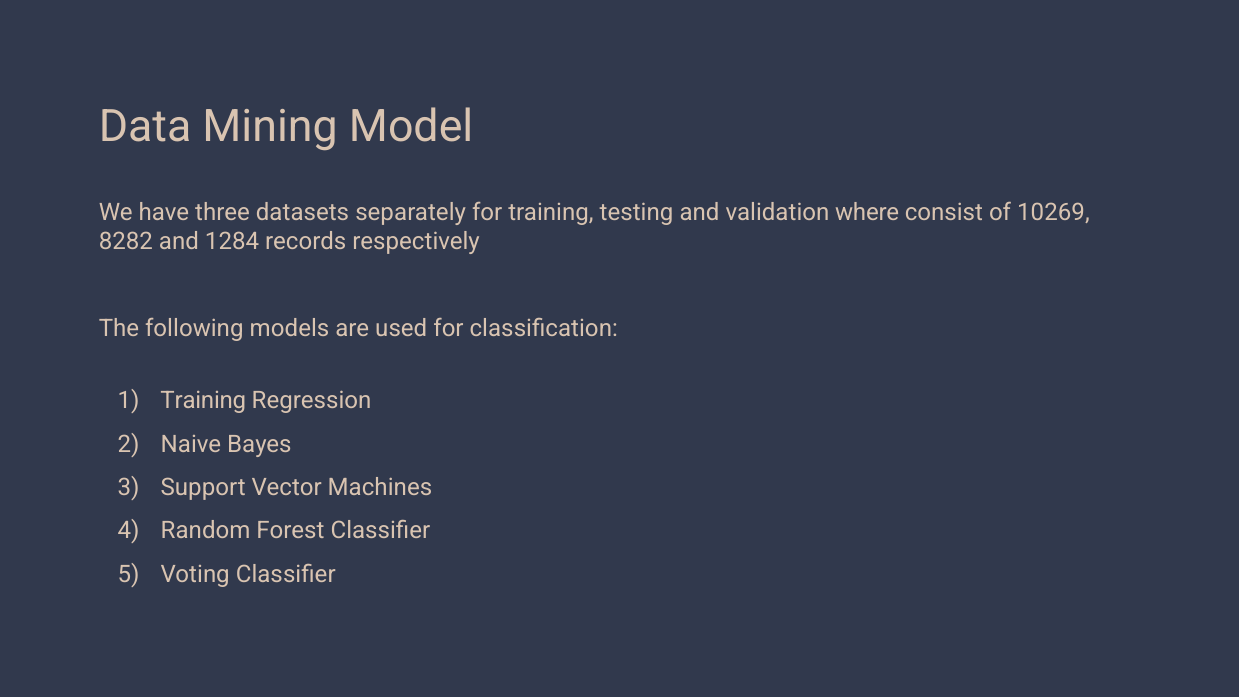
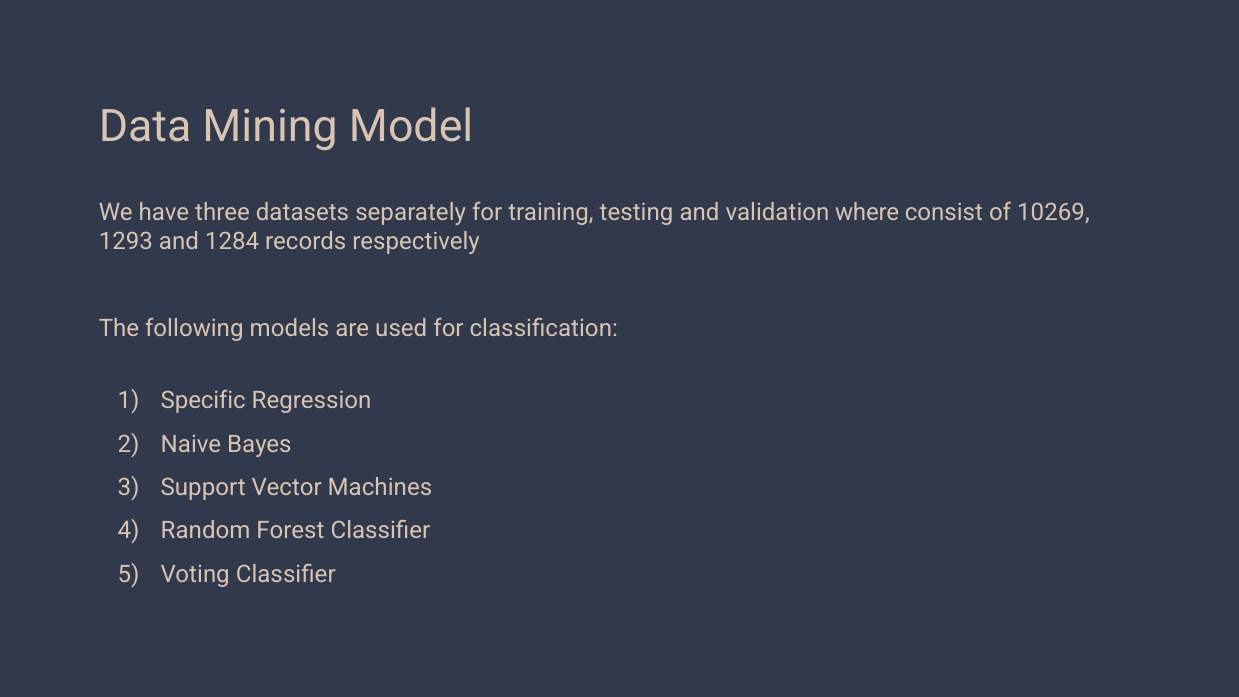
8282: 8282 -> 1293 (126, 242)
Training: Training -> Specific (203, 401)
